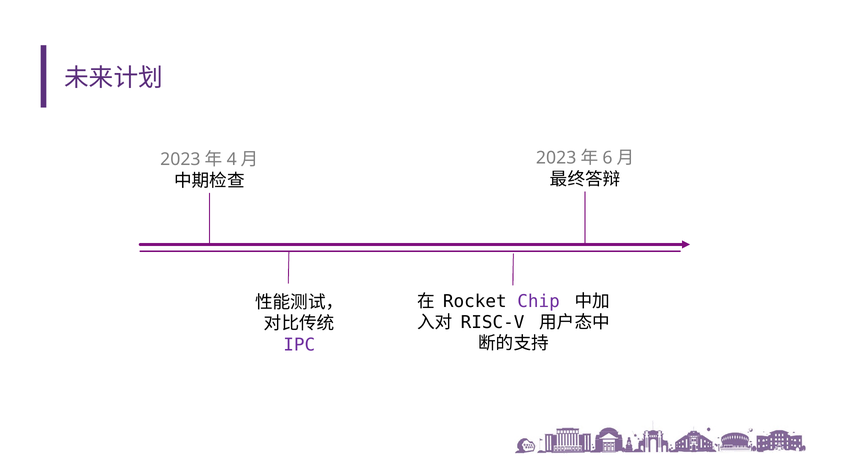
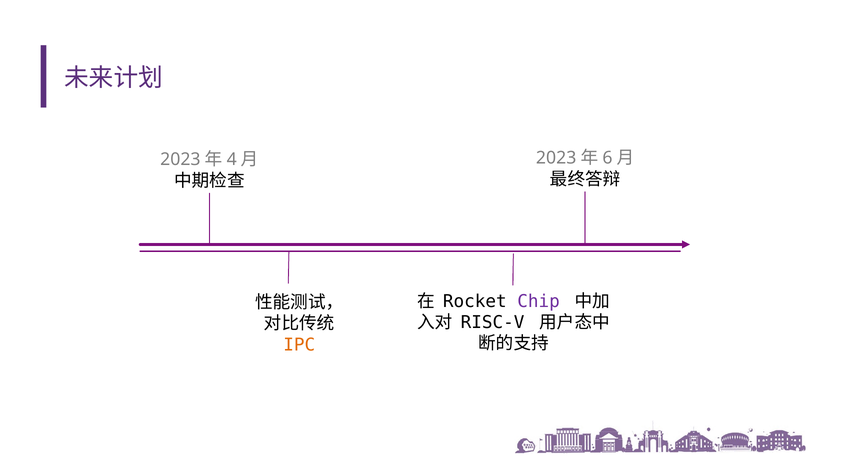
IPC colour: purple -> orange (299, 345)
